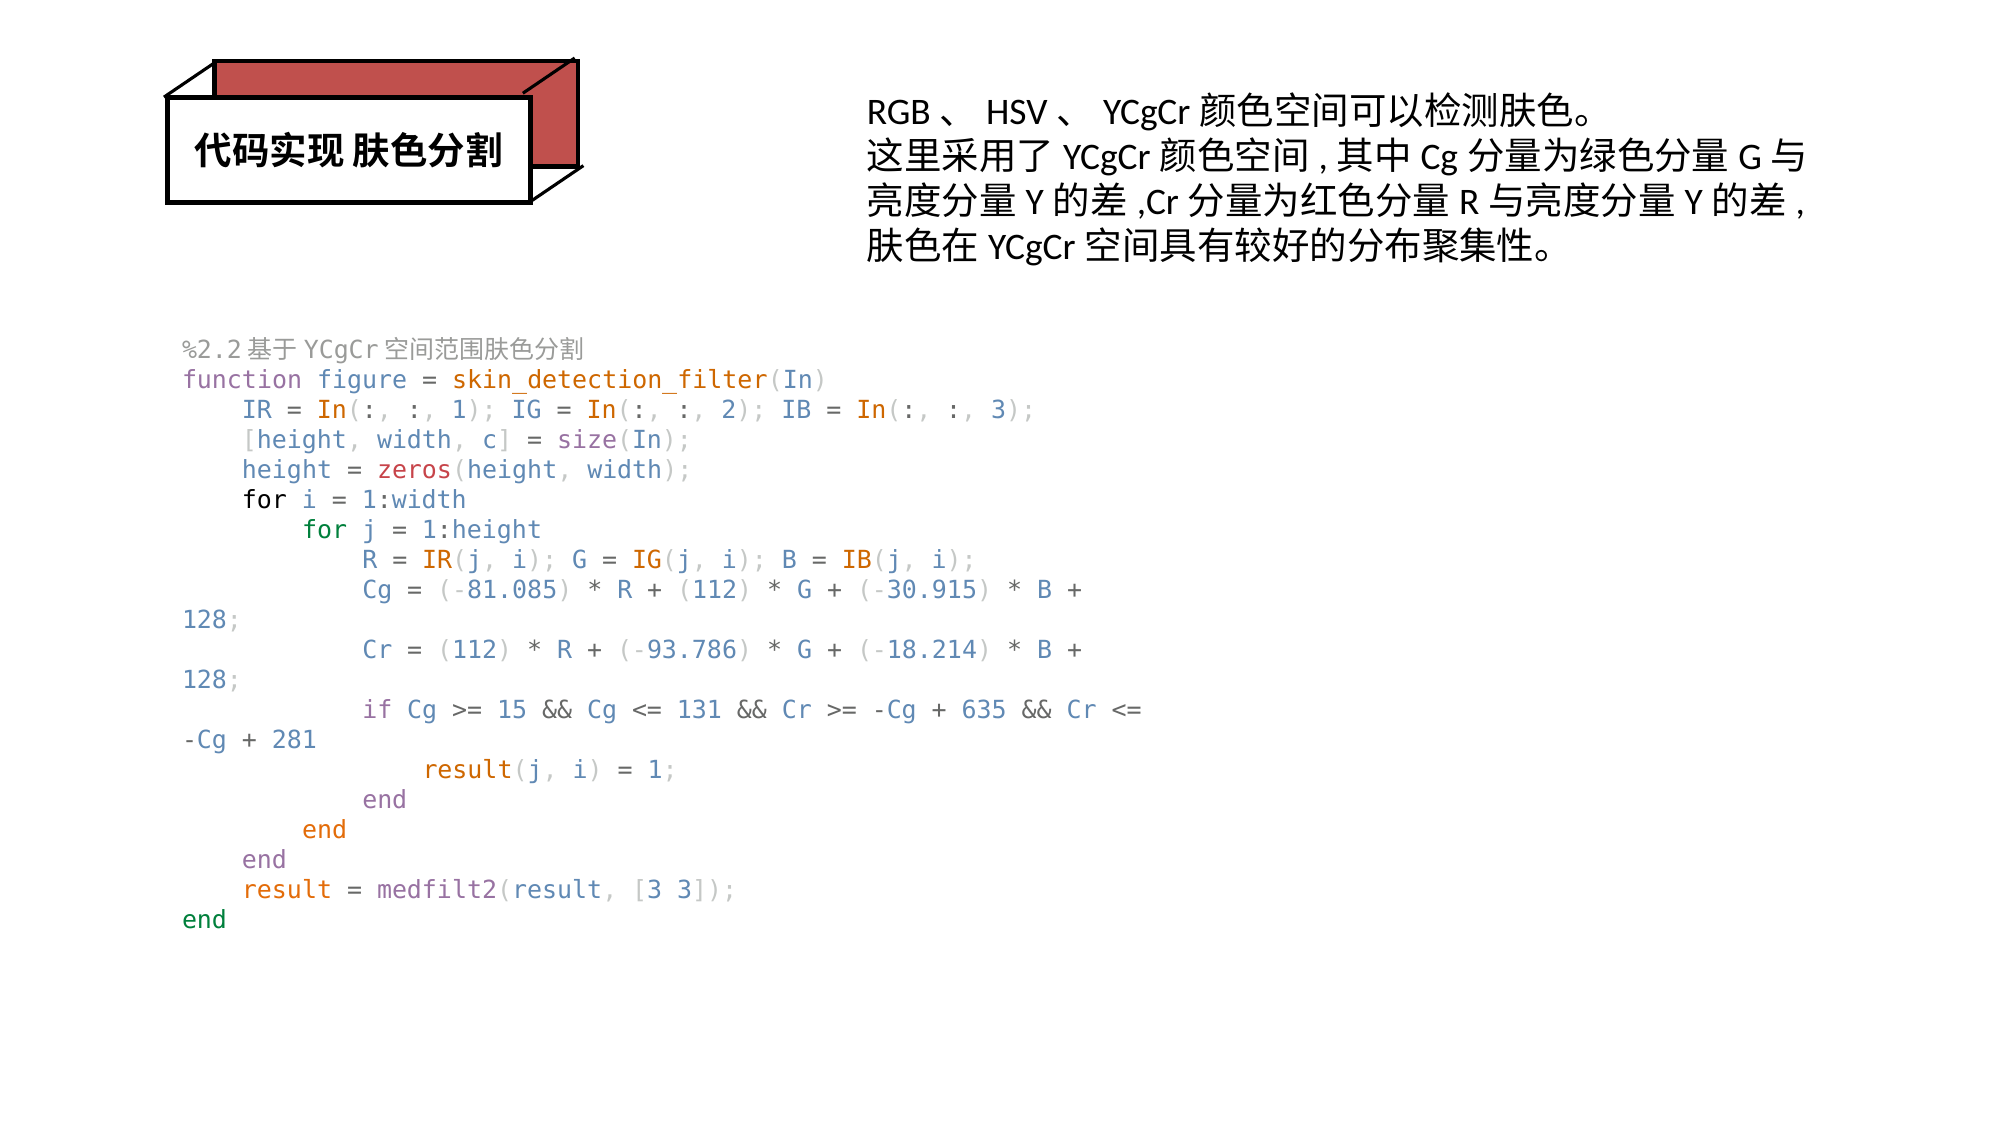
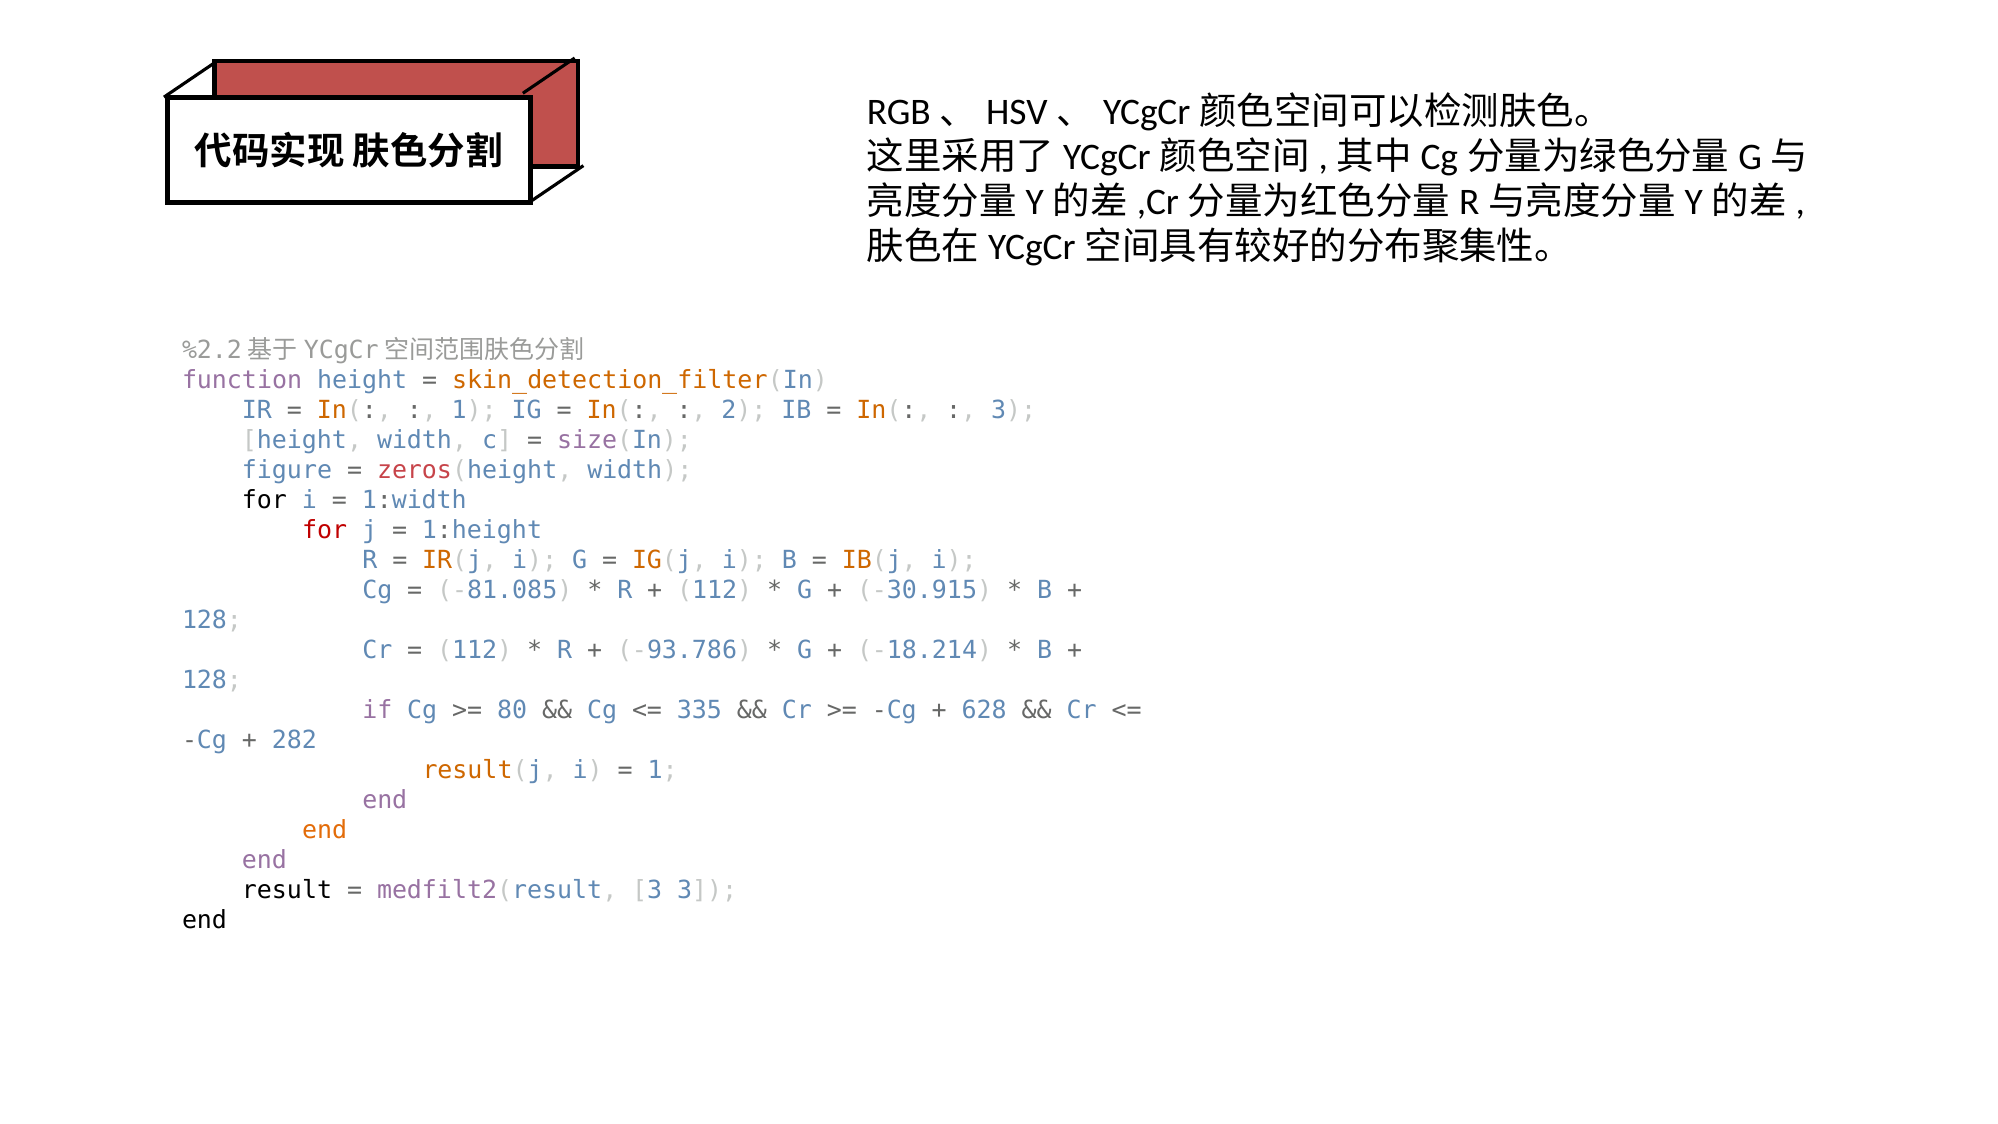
function figure: figure -> height (362, 380)
height: height -> figure (287, 470)
for colour: green -> red (325, 530)
15: 15 -> 80 (512, 710)
131: 131 -> 335 (699, 710)
635: 635 -> 628 (984, 710)
281: 281 -> 282 (294, 740)
result colour: orange -> black (287, 890)
end colour: green -> black (205, 920)
